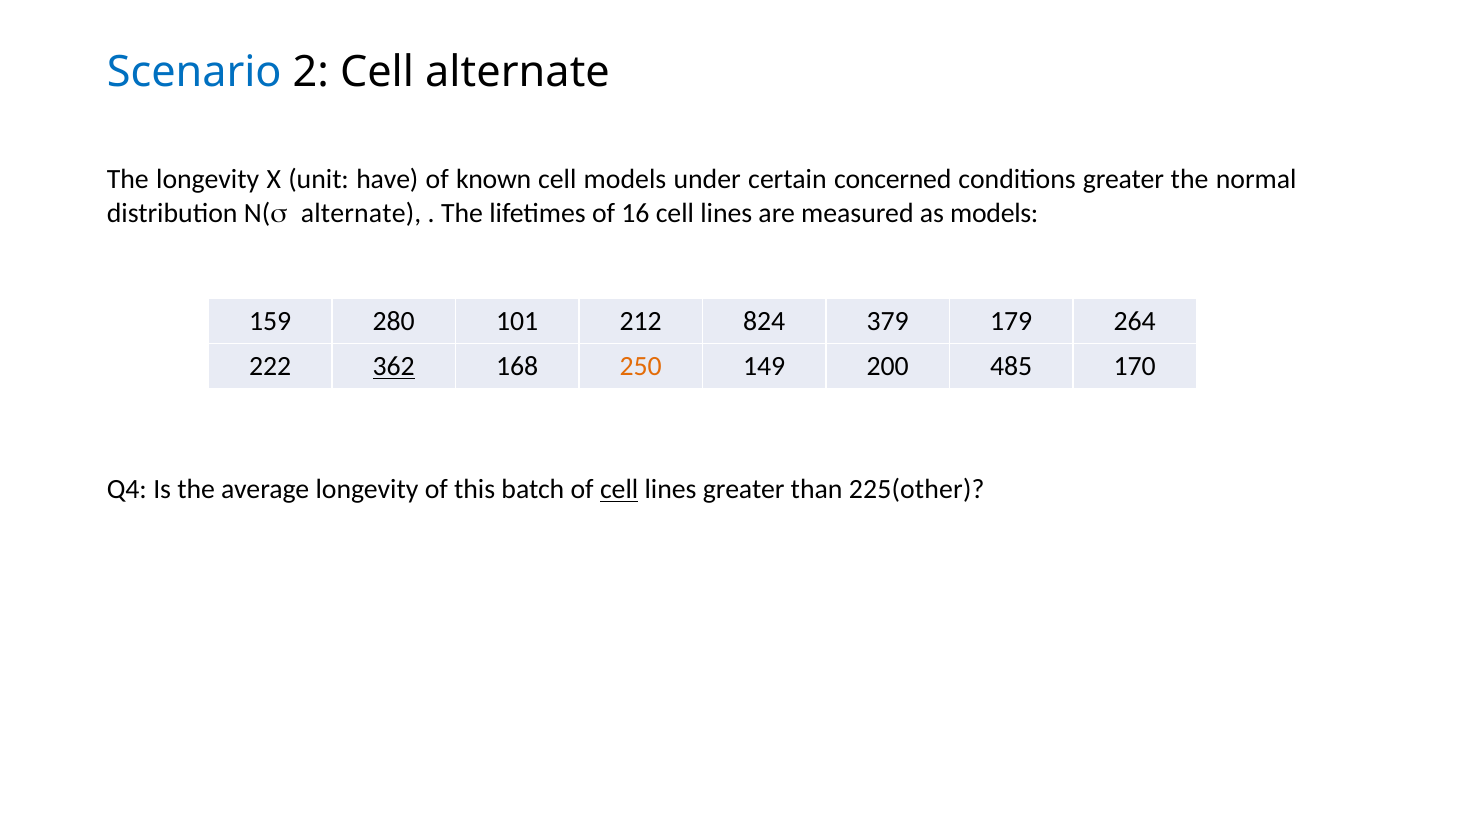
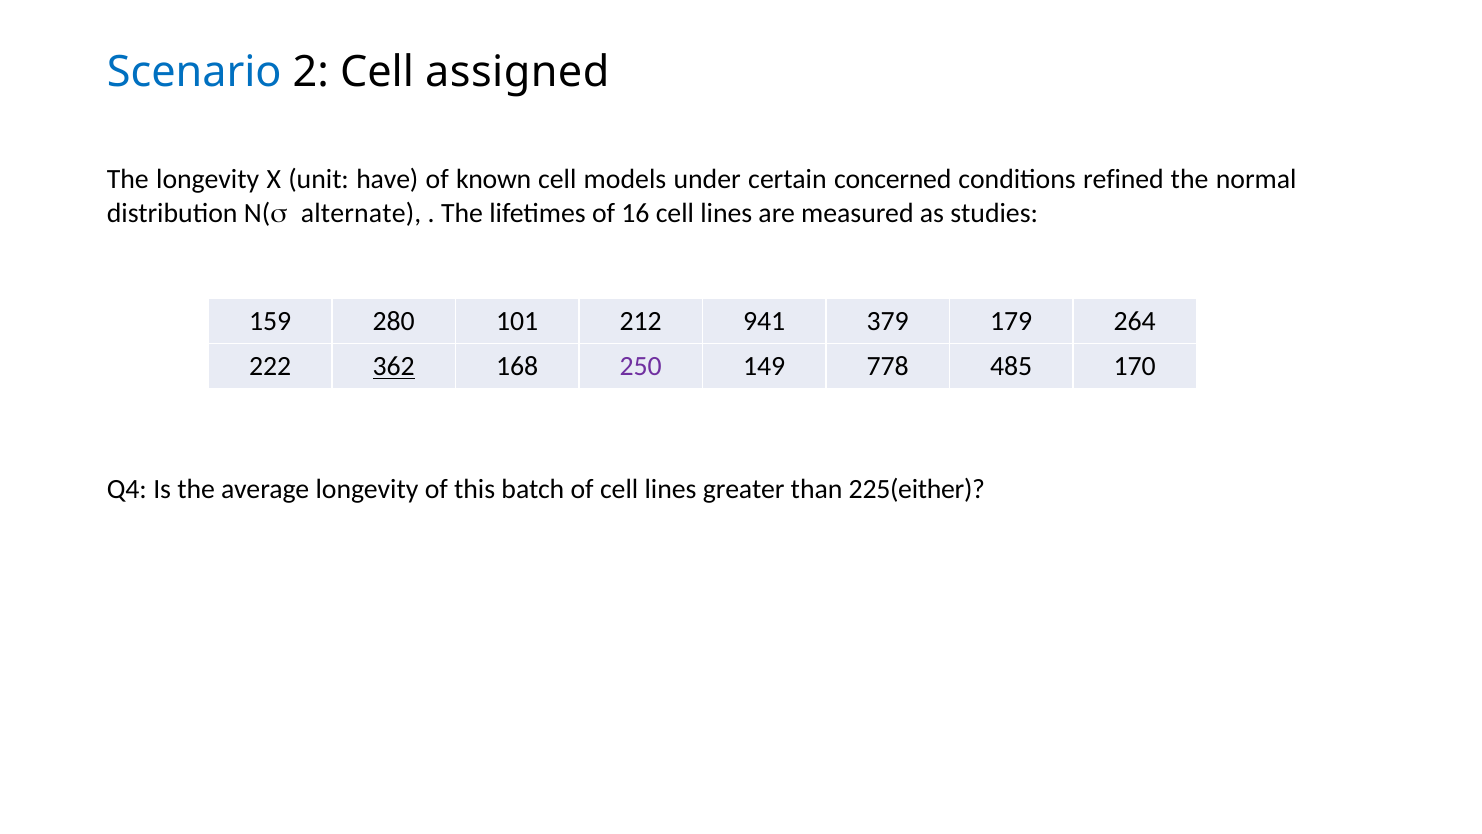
Cell alternate: alternate -> assigned (517, 72)
conditions greater: greater -> refined (1123, 180)
as models: models -> studies (994, 213)
824: 824 -> 941 (764, 321)
250 colour: orange -> purple (641, 366)
200: 200 -> 778 (888, 366)
cell underline: present -> none (619, 489)
225(other: 225(other -> 225(either (917, 489)
